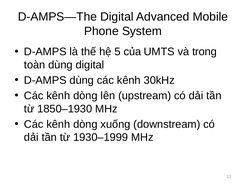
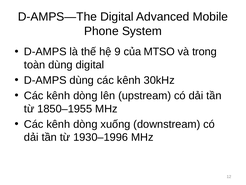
5: 5 -> 9 (118, 52)
UMTS: UMTS -> MTSO (159, 52)
1850–1930: 1850–1930 -> 1850–1955 (65, 109)
1930–1999: 1930–1999 -> 1930–1996 (101, 137)
